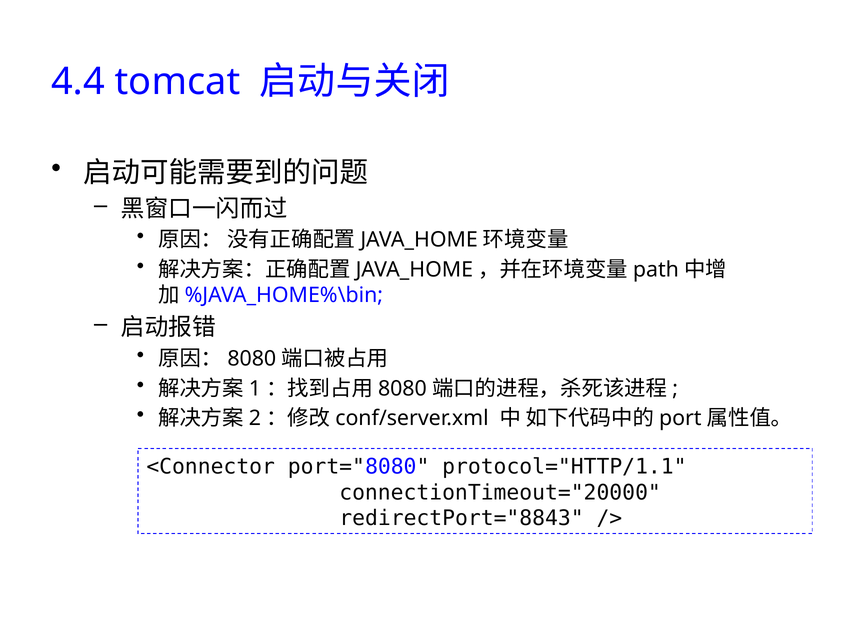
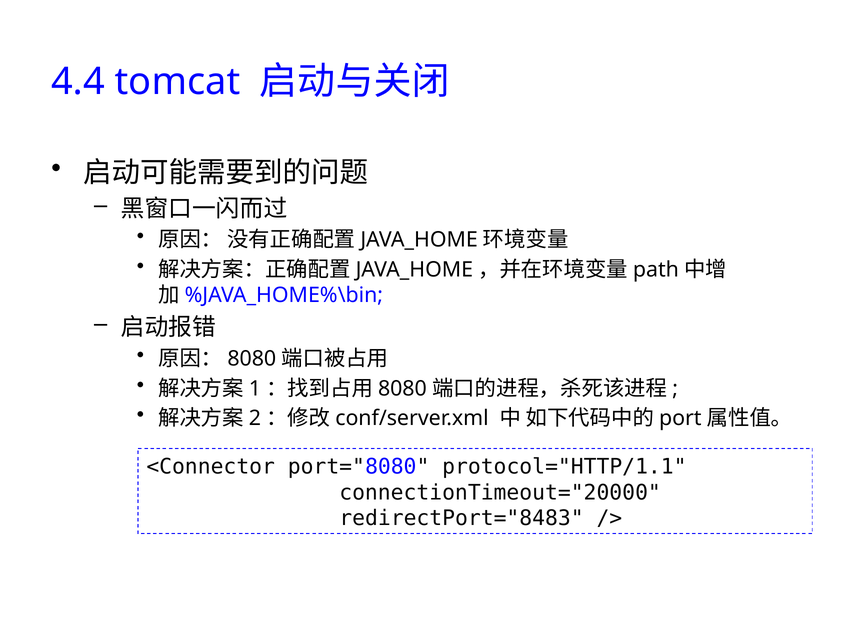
redirectPort="8843: redirectPort="8843 -> redirectPort="8483 (461, 518)
